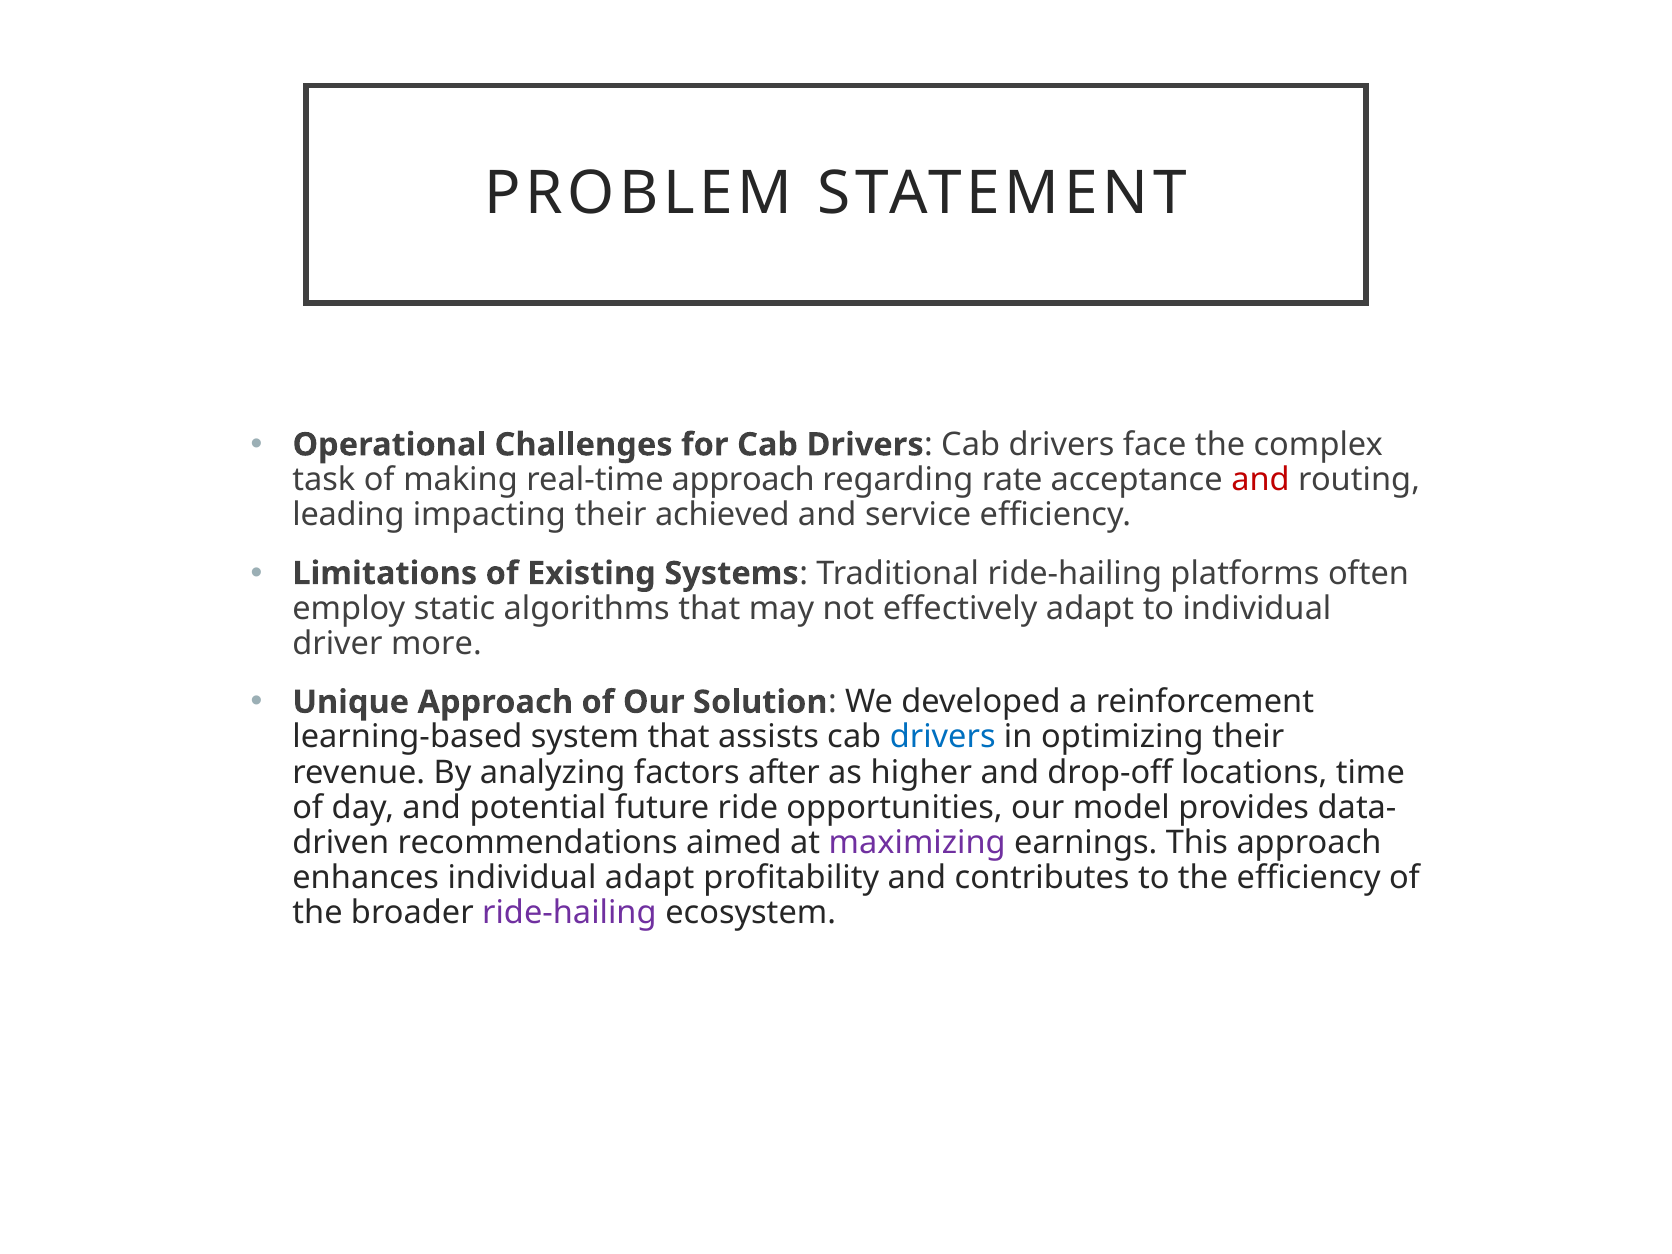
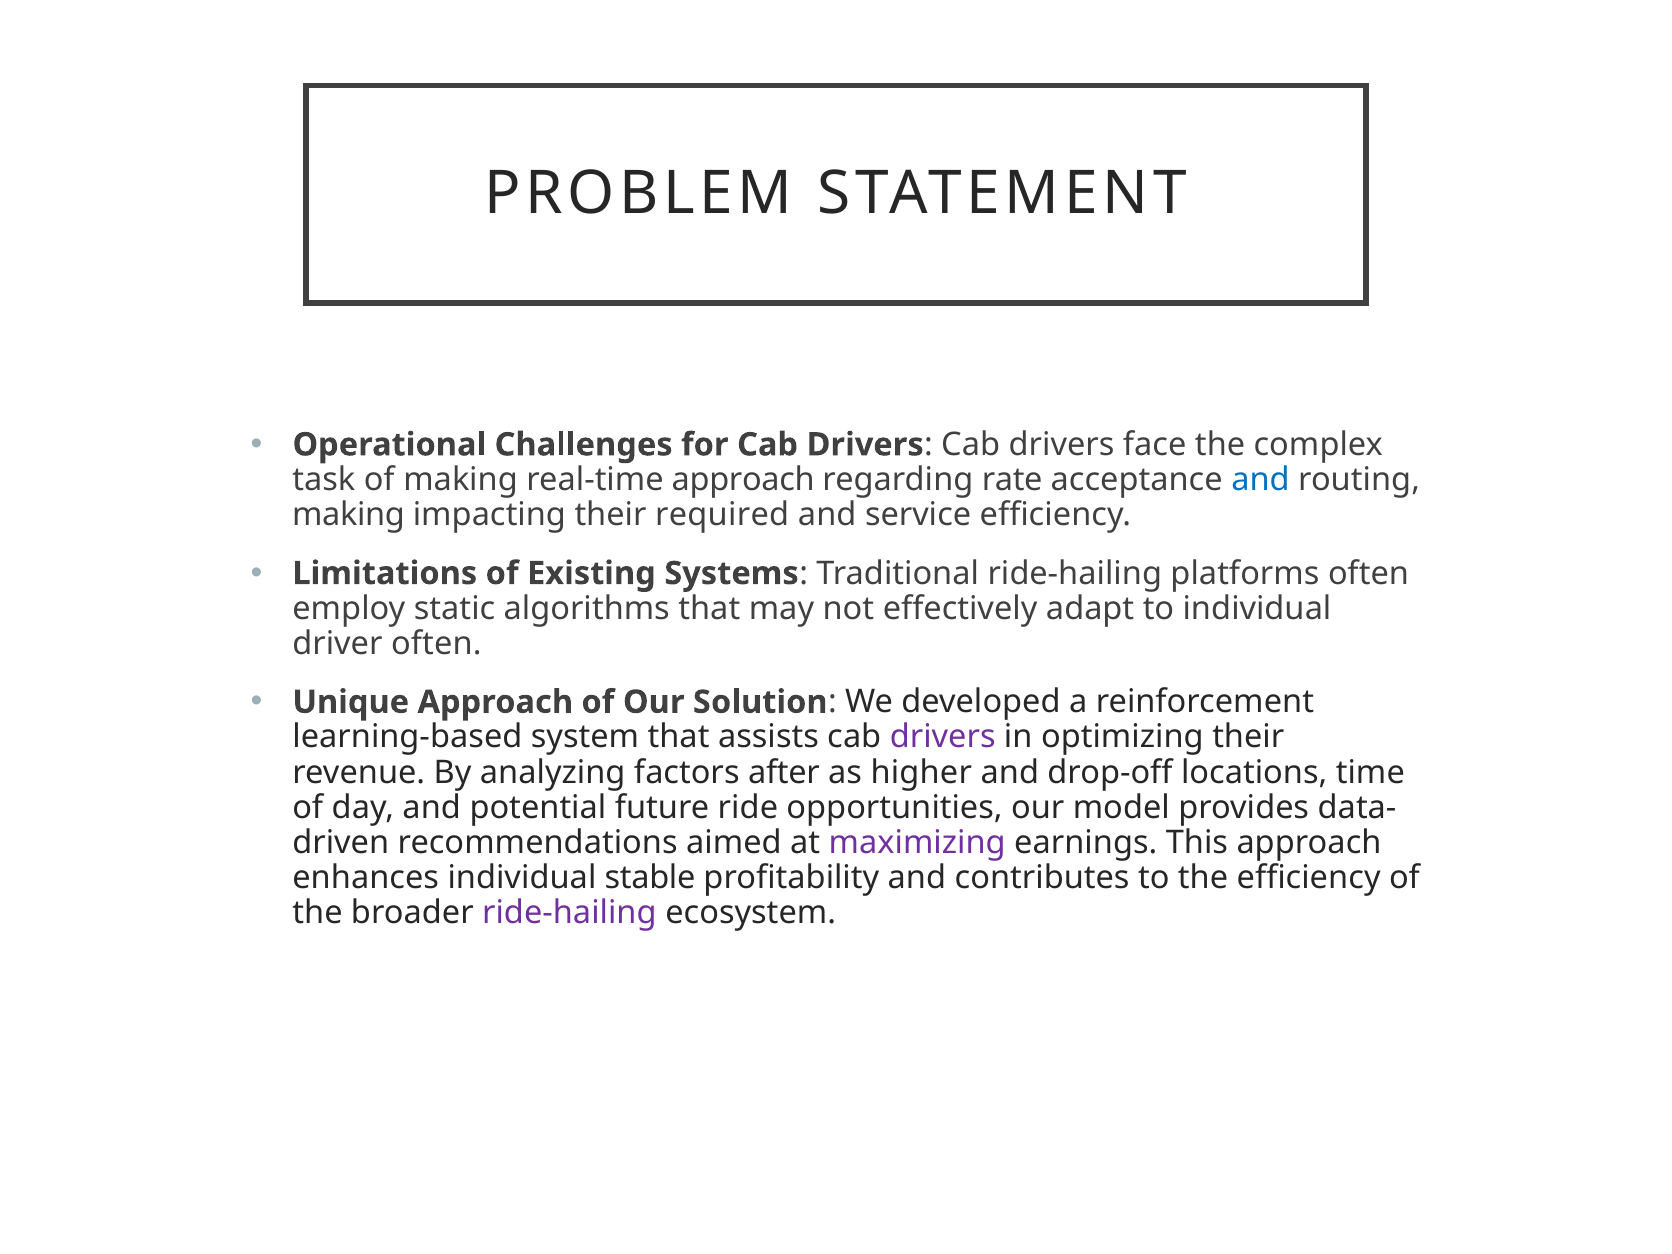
and colour: red -> blue (1261, 480)
leading: leading -> making (349, 515)
achieved: achieved -> required (722, 515)
driver more: more -> often (436, 644)
drivers colour: blue -> purple (943, 737)
individual adapt: adapt -> stable (650, 878)
